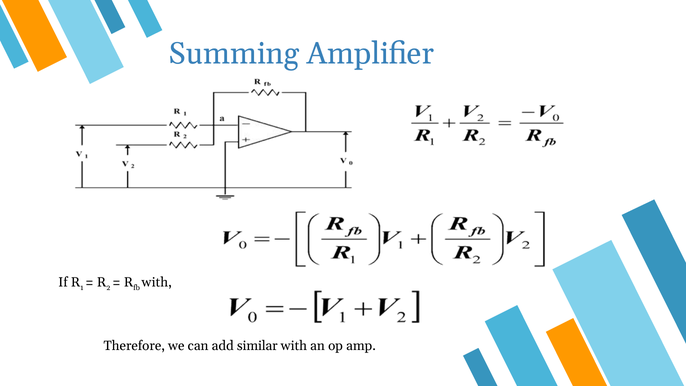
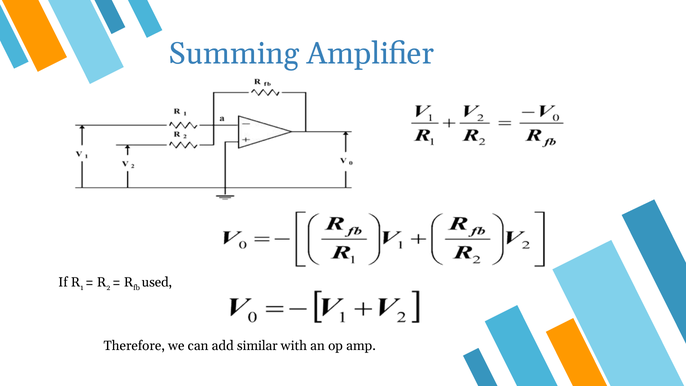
with: with -> used (157, 282)
